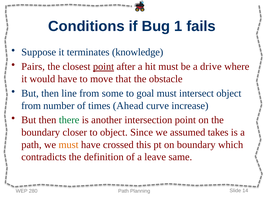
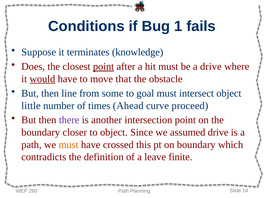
Pairs: Pairs -> Does (33, 67)
would underline: none -> present (42, 79)
from: from -> little (31, 106)
increase: increase -> proceed (190, 106)
there colour: green -> purple (69, 120)
assumed takes: takes -> drive (218, 132)
same: same -> finite (180, 157)
